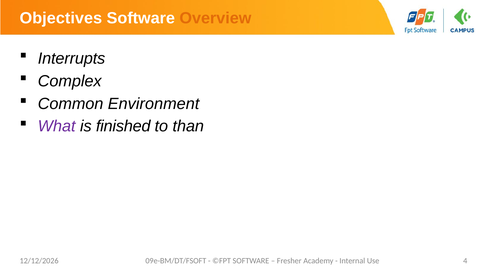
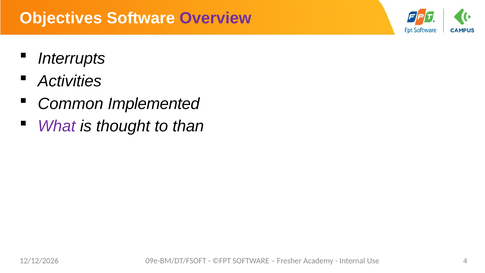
Overview colour: orange -> purple (215, 18)
Complex: Complex -> Activities (70, 81)
Environment: Environment -> Implemented (154, 104)
finished: finished -> thought (123, 126)
